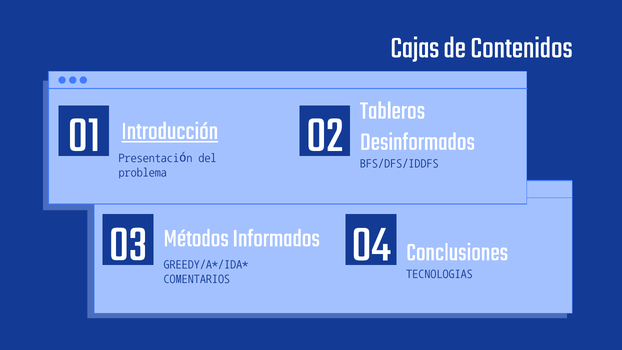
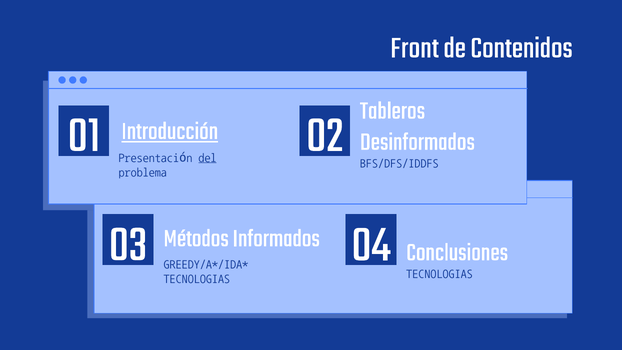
Cajas: Cajas -> Front (415, 47)
del underline: none -> present (208, 158)
COMENTARIOS: COMENTARIOS -> TECNOLOGIAS (197, 278)
